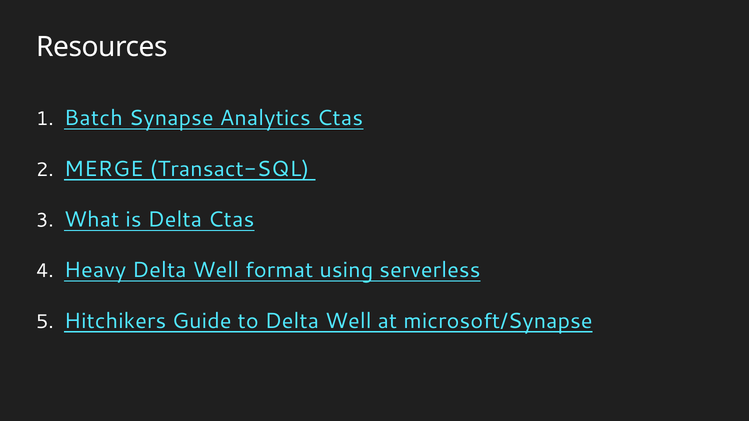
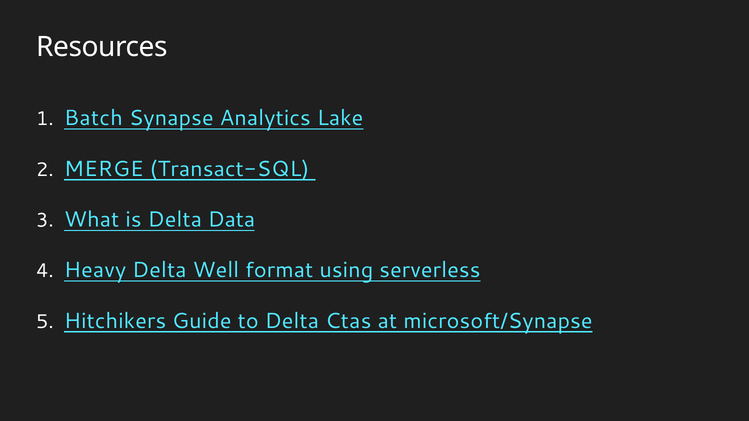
Analytics Ctas: Ctas -> Lake (340, 118)
Delta Ctas: Ctas -> Data (231, 220)
to Delta Well: Well -> Ctas (348, 321)
